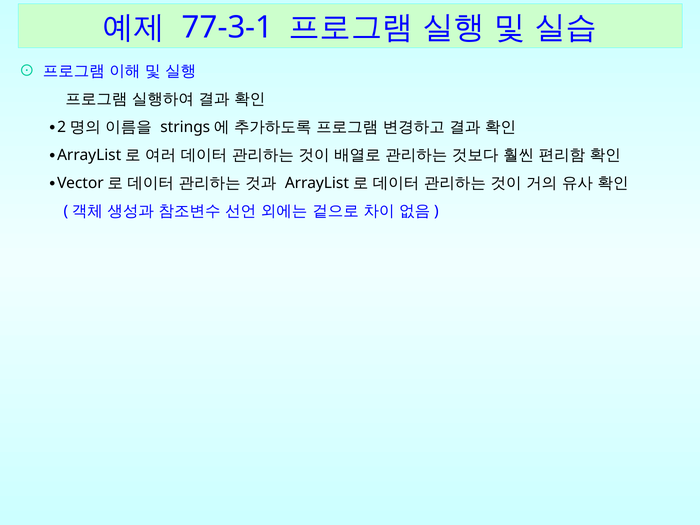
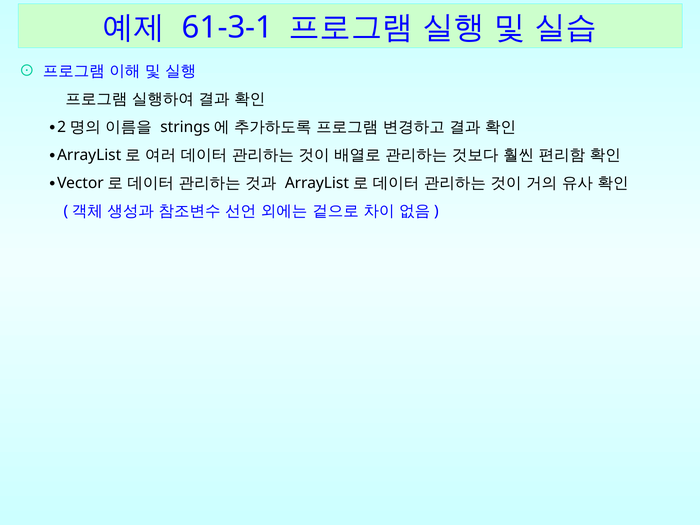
77-3-1: 77-3-1 -> 61-3-1 (228, 28)
